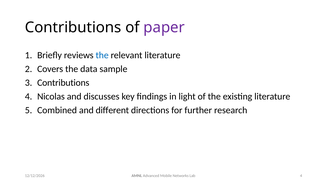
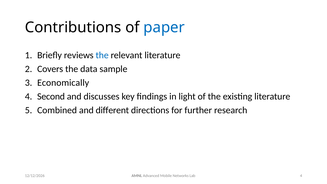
paper colour: purple -> blue (164, 27)
Contributions: Contributions -> Economically (63, 83)
Nicolas: Nicolas -> Second (51, 96)
